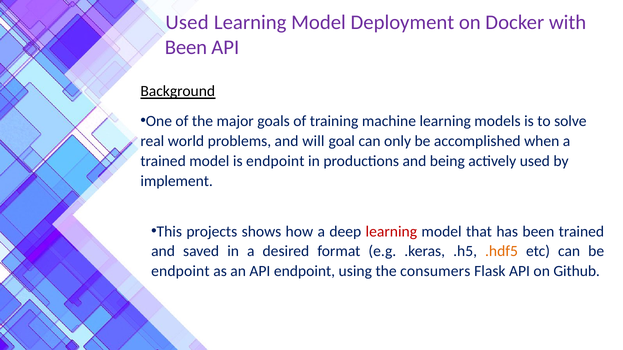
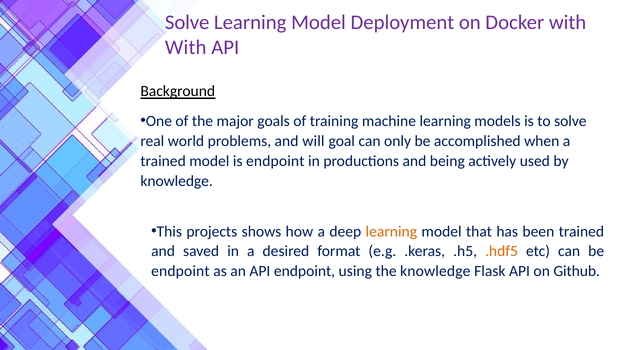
Used: Used -> Solve (187, 22)
Been: Been -> With (186, 47)
implement: implement -> knowledge (177, 181)
learning colour: red -> orange (391, 232)
the consumers: consumers -> knowledge (435, 272)
